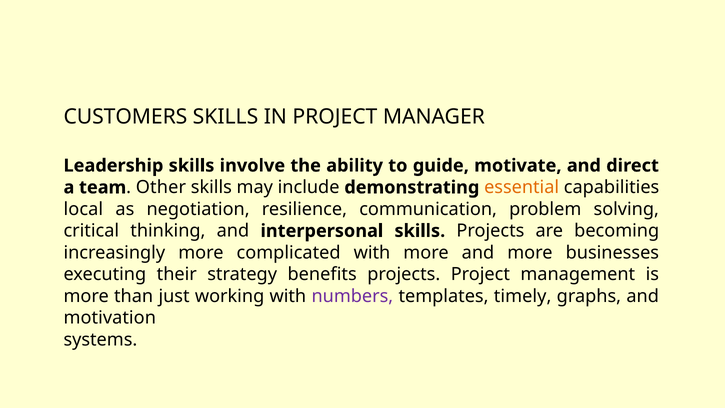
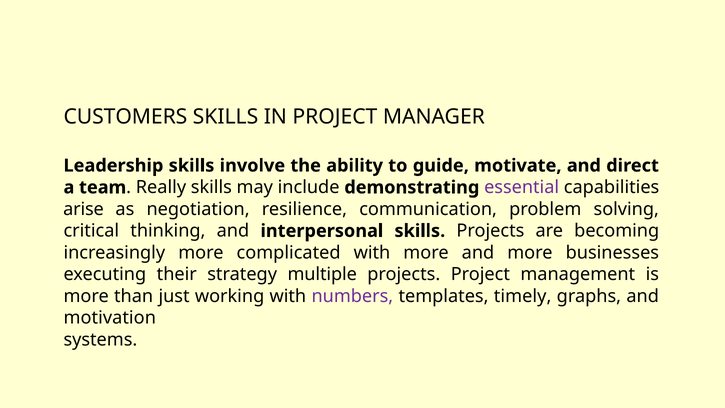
Other: Other -> Really (161, 187)
essential colour: orange -> purple (522, 187)
local: local -> arise (83, 209)
benefits: benefits -> multiple (322, 274)
